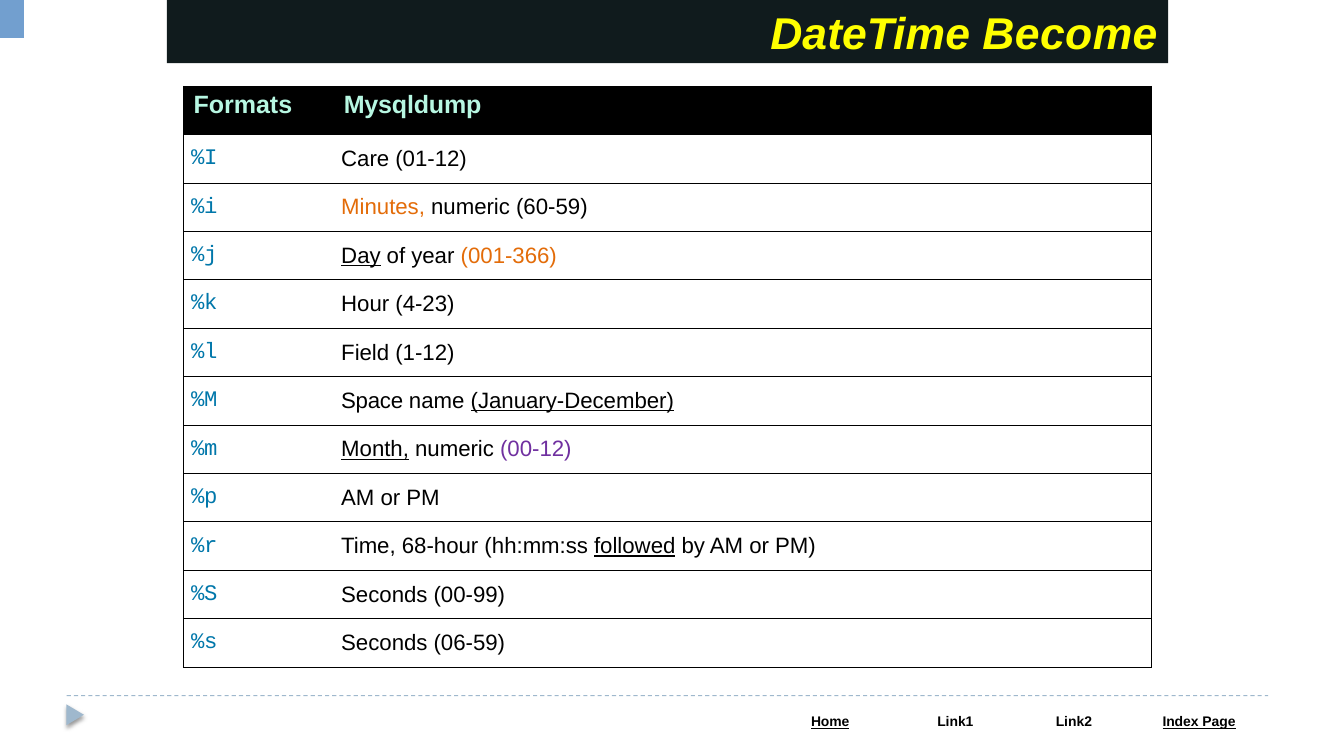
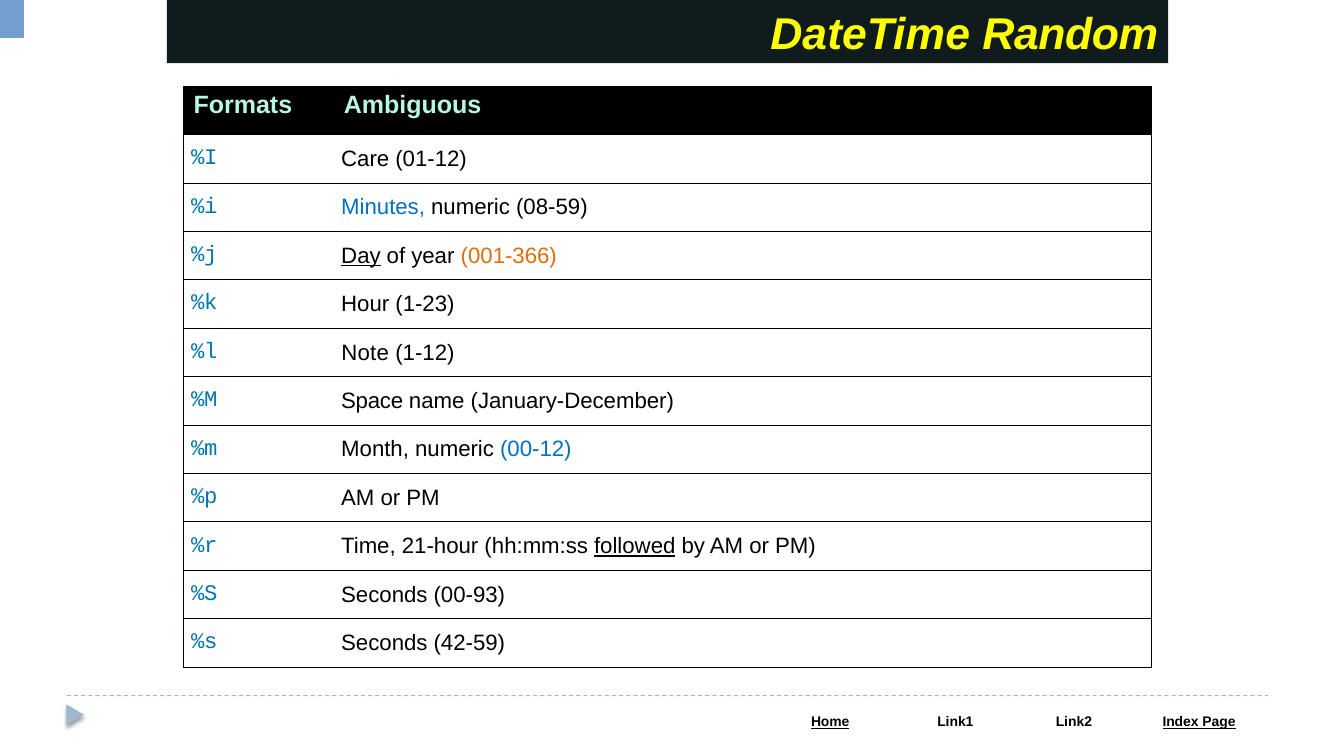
Become: Become -> Random (1070, 35)
Mysqldump: Mysqldump -> Ambiguous (413, 106)
Minutes colour: orange -> blue (383, 208)
60-59: 60-59 -> 08-59 (552, 208)
4-23: 4-23 -> 1-23 (425, 304)
Field: Field -> Note (365, 353)
January-December underline: present -> none (572, 401)
Month underline: present -> none (375, 450)
00-12 colour: purple -> blue (536, 450)
68-hour: 68-hour -> 21-hour (440, 546)
00-99: 00-99 -> 00-93 (469, 595)
06-59: 06-59 -> 42-59 (469, 643)
